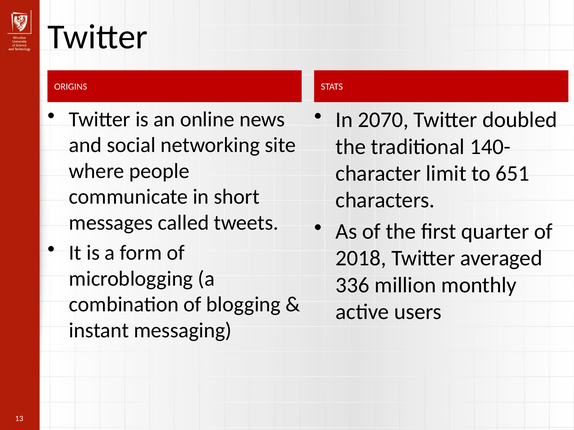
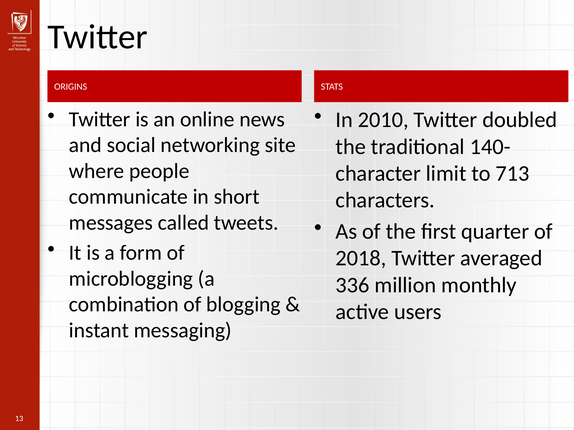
2070: 2070 -> 2010 (383, 120)
651: 651 -> 713 (513, 174)
